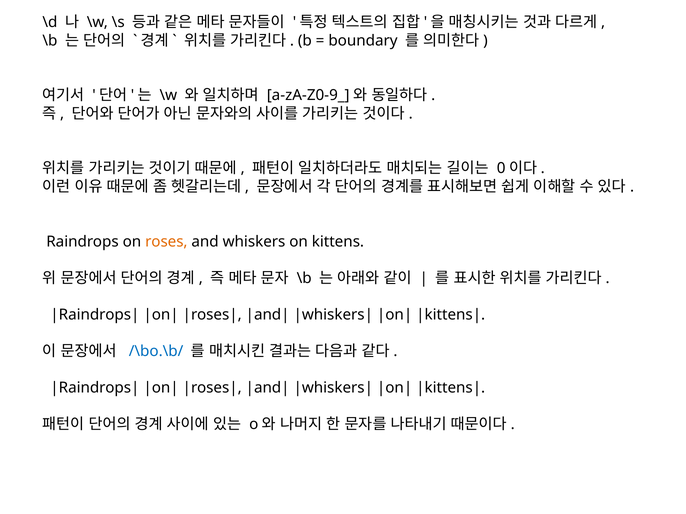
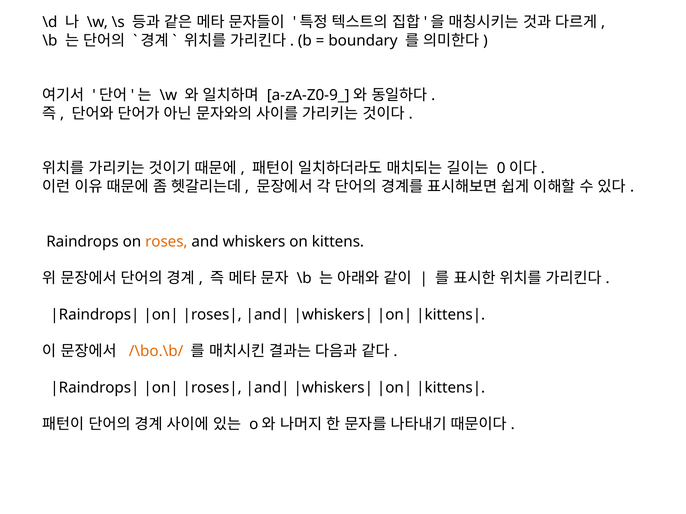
/\bo.\b/ colour: blue -> orange (156, 351)
